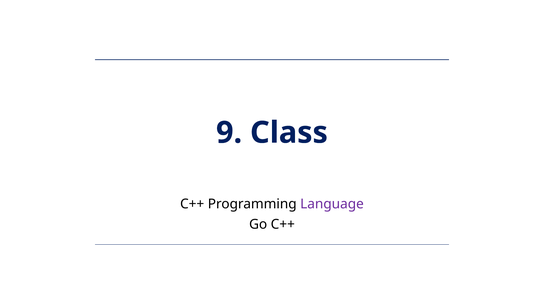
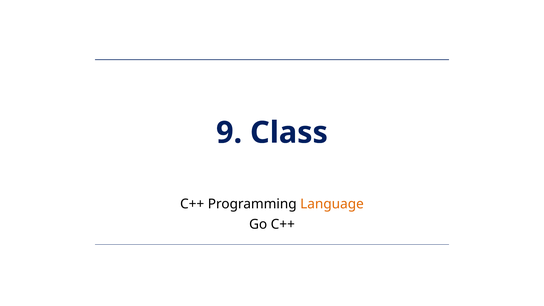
Language colour: purple -> orange (332, 204)
